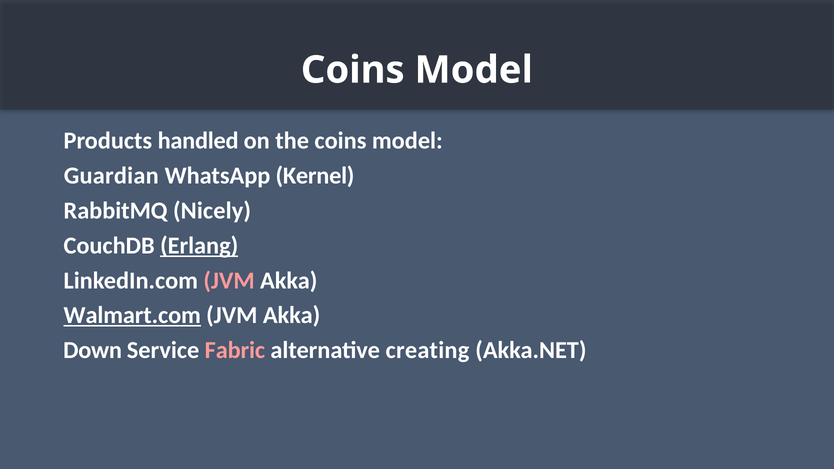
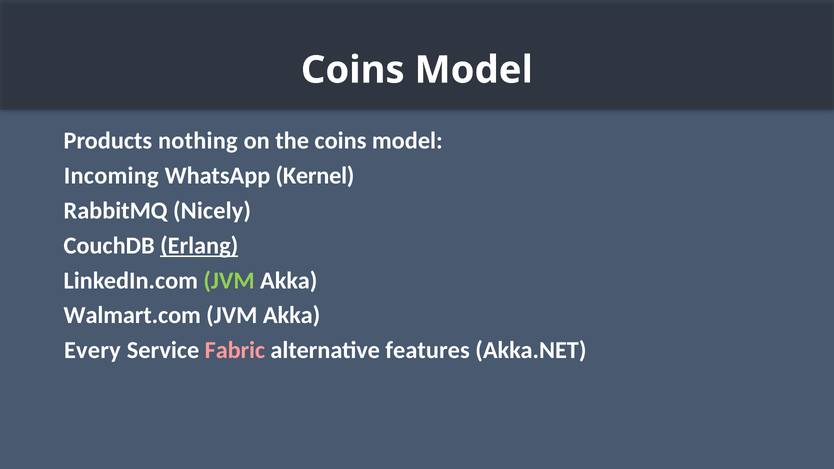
handled: handled -> nothing (198, 141)
Guardian: Guardian -> Incoming (111, 176)
JVM colour: pink -> light green (229, 281)
Walmart.com underline: present -> none (132, 316)
Down: Down -> Every (92, 350)
creating: creating -> features (428, 350)
